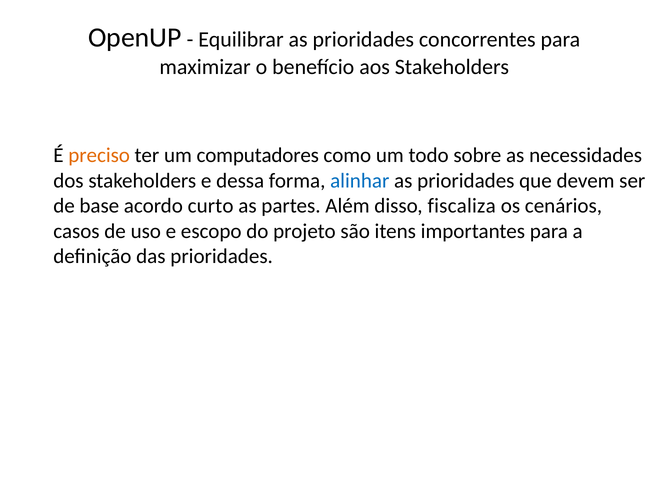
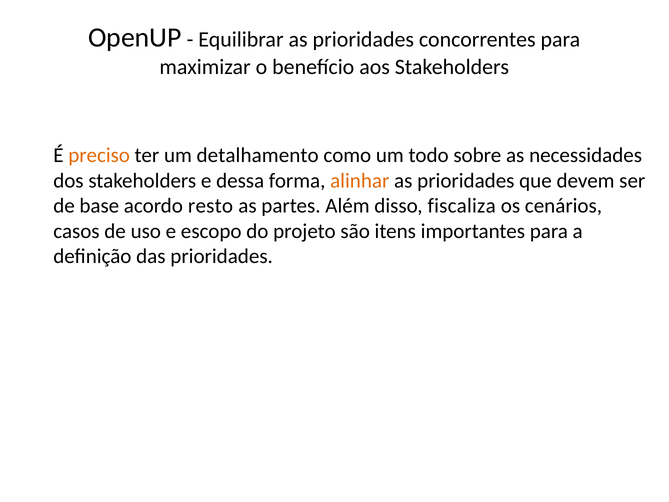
computadores: computadores -> detalhamento (258, 155)
alinhar colour: blue -> orange (360, 180)
curto: curto -> resto (211, 206)
